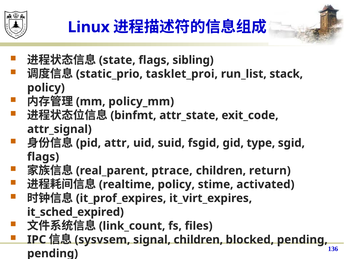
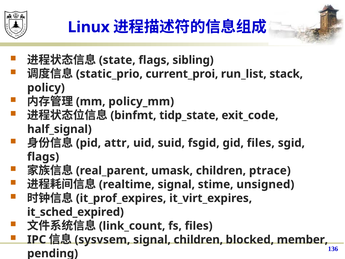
tasklet_proi: tasklet_proi -> current_proi (182, 74)
attr_state: attr_state -> tidp_state (189, 115)
attr_signal: attr_signal -> half_signal (59, 129)
gid type: type -> files (261, 143)
ptrace: ptrace -> umask (172, 170)
return: return -> ptrace (270, 170)
policy: policy -> signal (176, 184)
activated: activated -> unsigned (265, 184)
blocked pending: pending -> member (302, 239)
